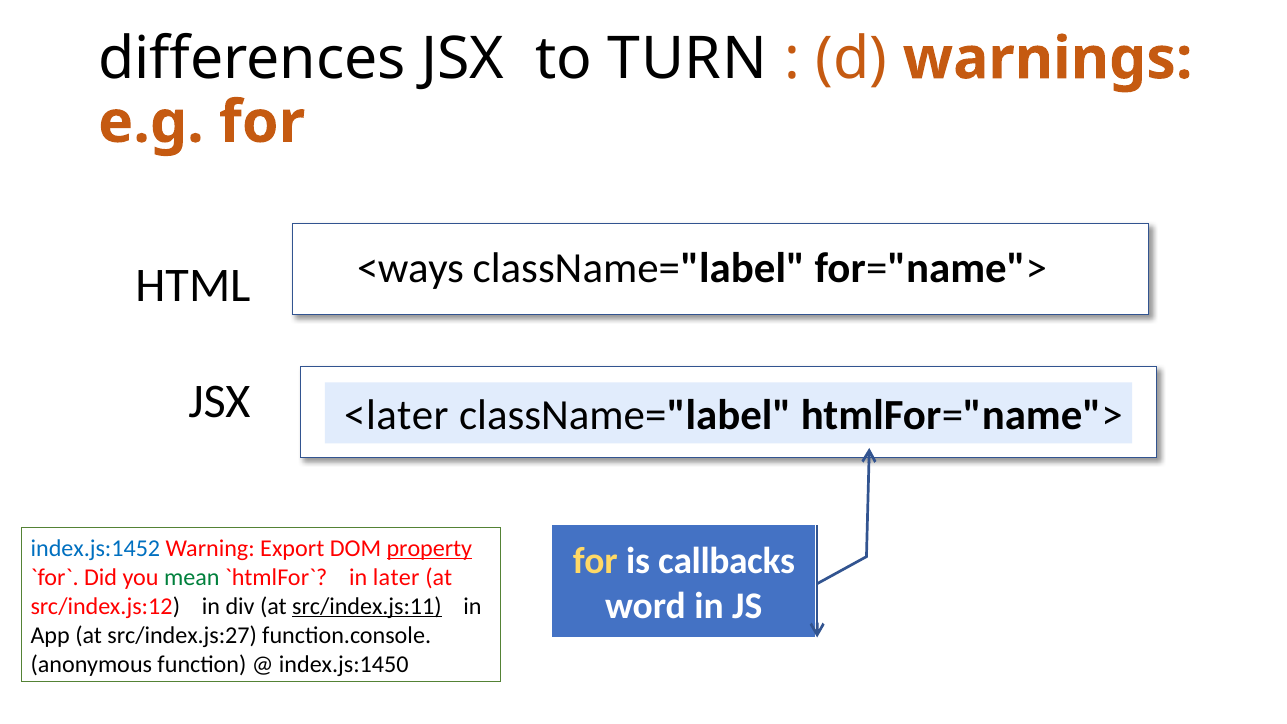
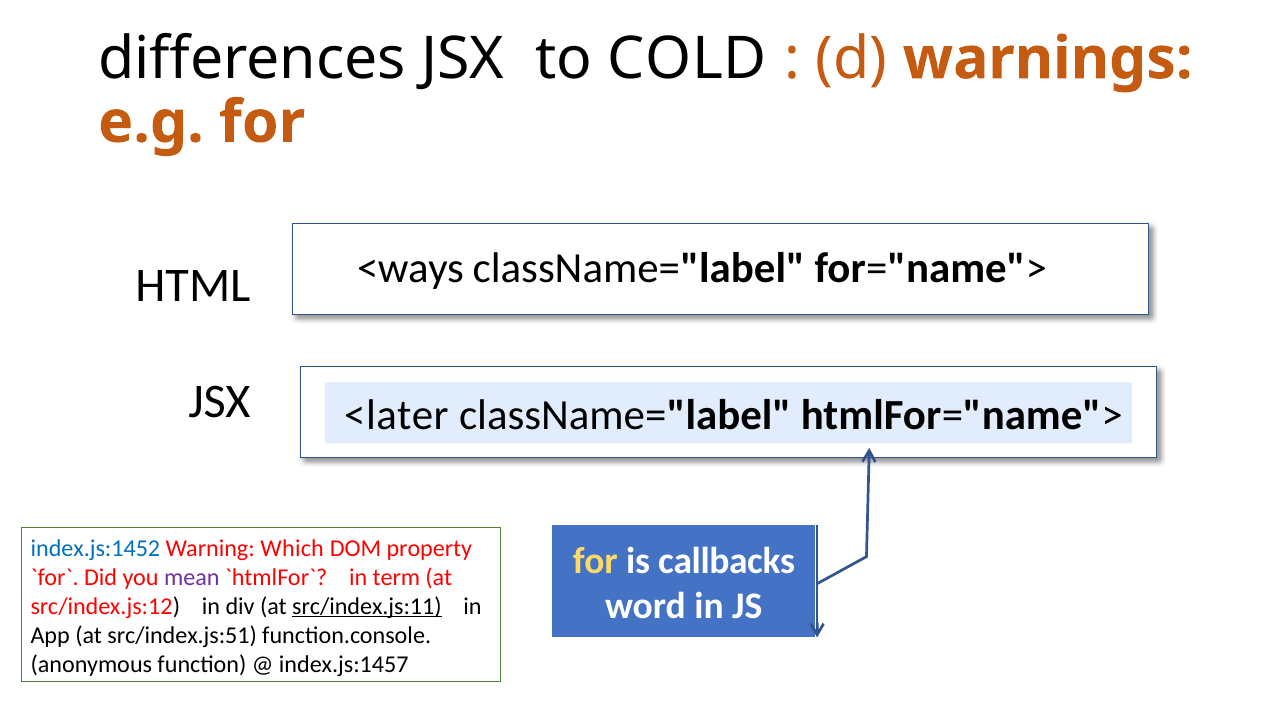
TURN: TURN -> COLD (687, 59)
Export: Export -> Which (292, 548)
property underline: present -> none (429, 548)
mean colour: green -> purple (192, 577)
later: later -> term (396, 577)
src/index.js:27: src/index.js:27 -> src/index.js:51 (182, 635)
index.js:1450: index.js:1450 -> index.js:1457 (344, 664)
